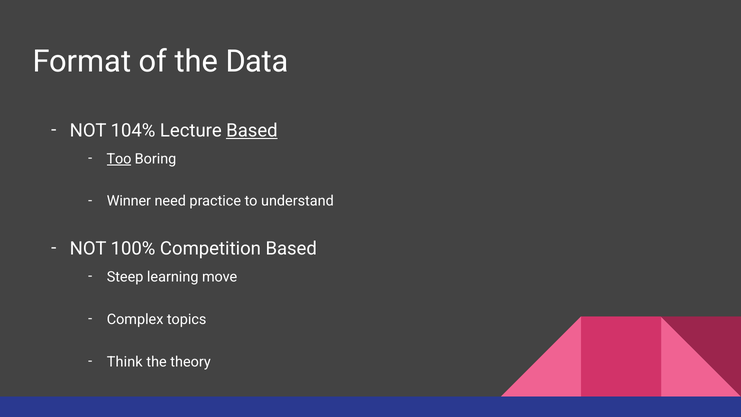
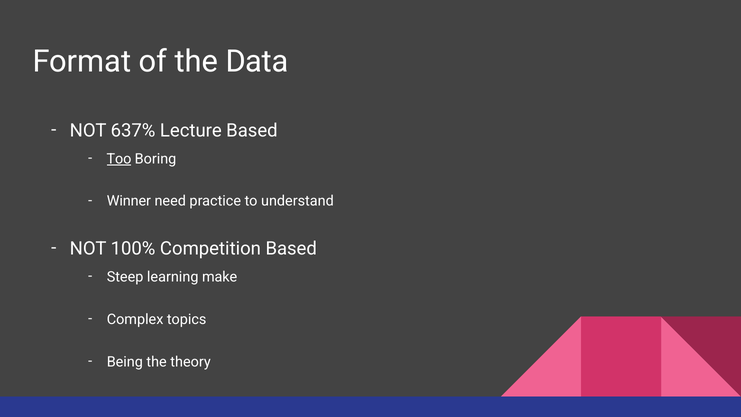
104%: 104% -> 637% (133, 131)
Based underline: present -> none (252, 131)
move: move -> make (220, 277)
Think: Think -> Being (125, 362)
